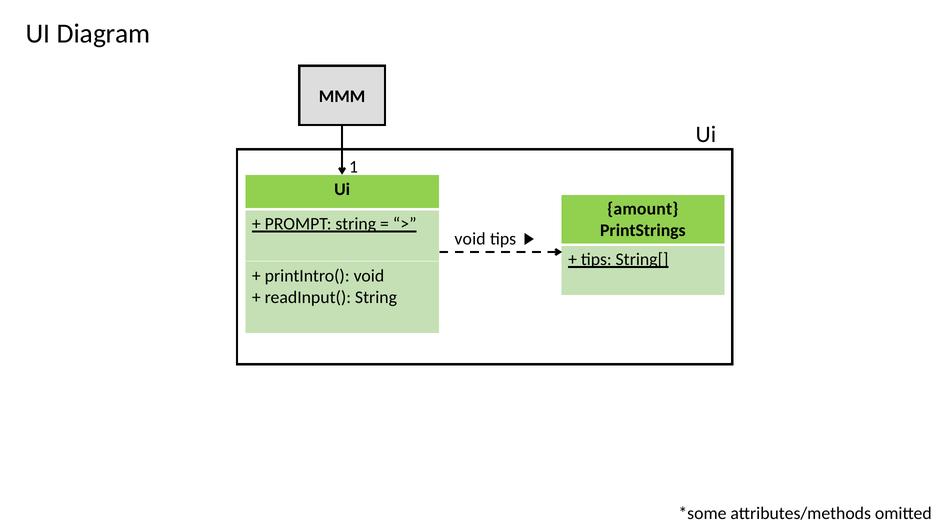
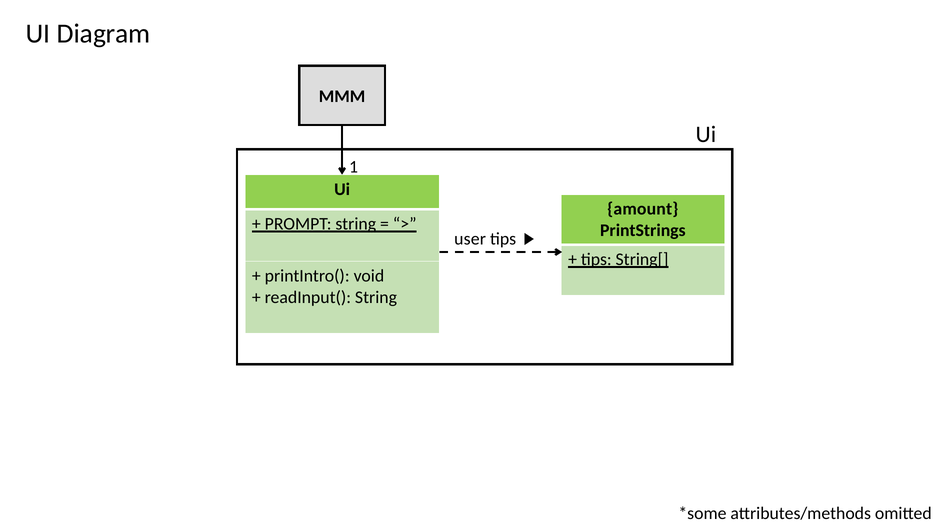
void: void -> user (470, 239)
